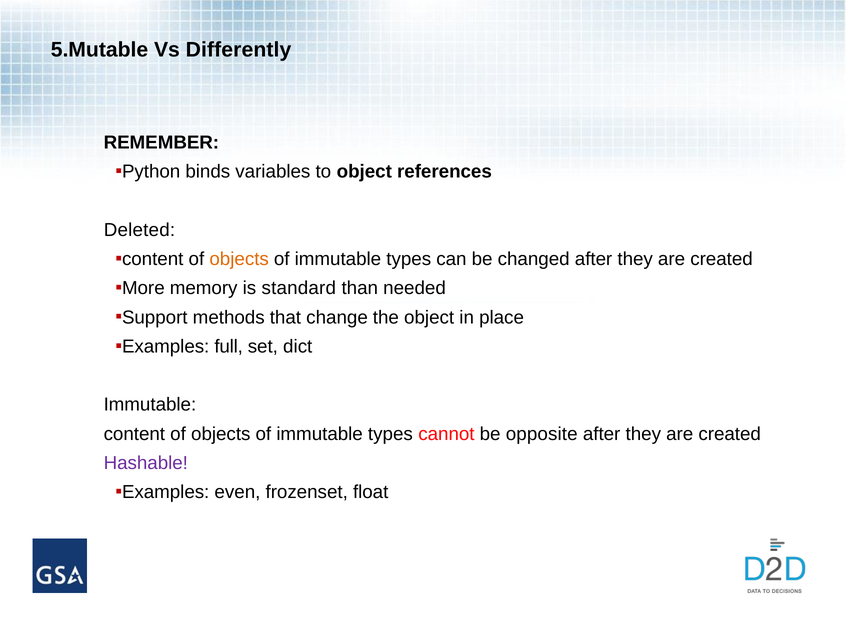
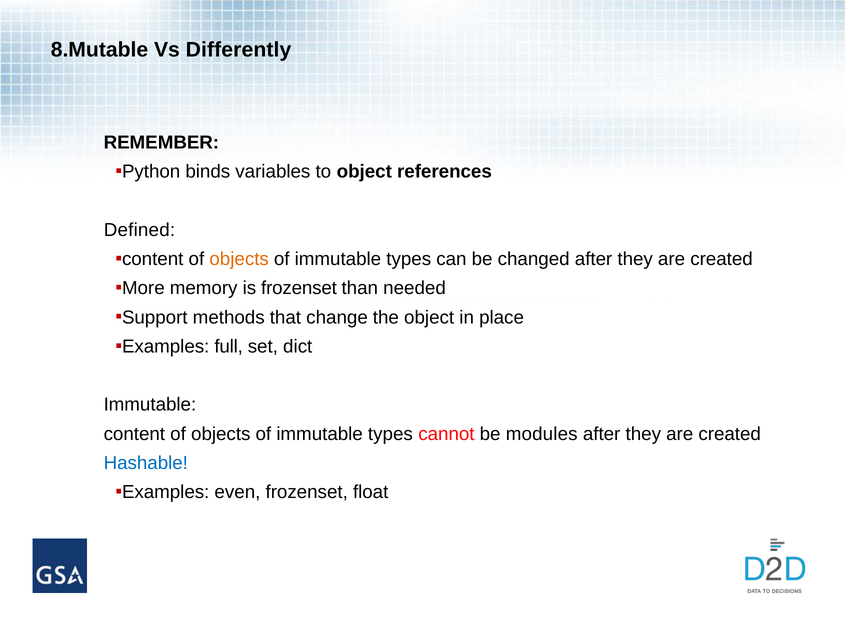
5.Mutable: 5.Mutable -> 8.Mutable (99, 50)
Deleted: Deleted -> Defined (139, 230)
is standard: standard -> frozenset (299, 288)
opposite: opposite -> modules (542, 434)
Hashable colour: purple -> blue (146, 463)
